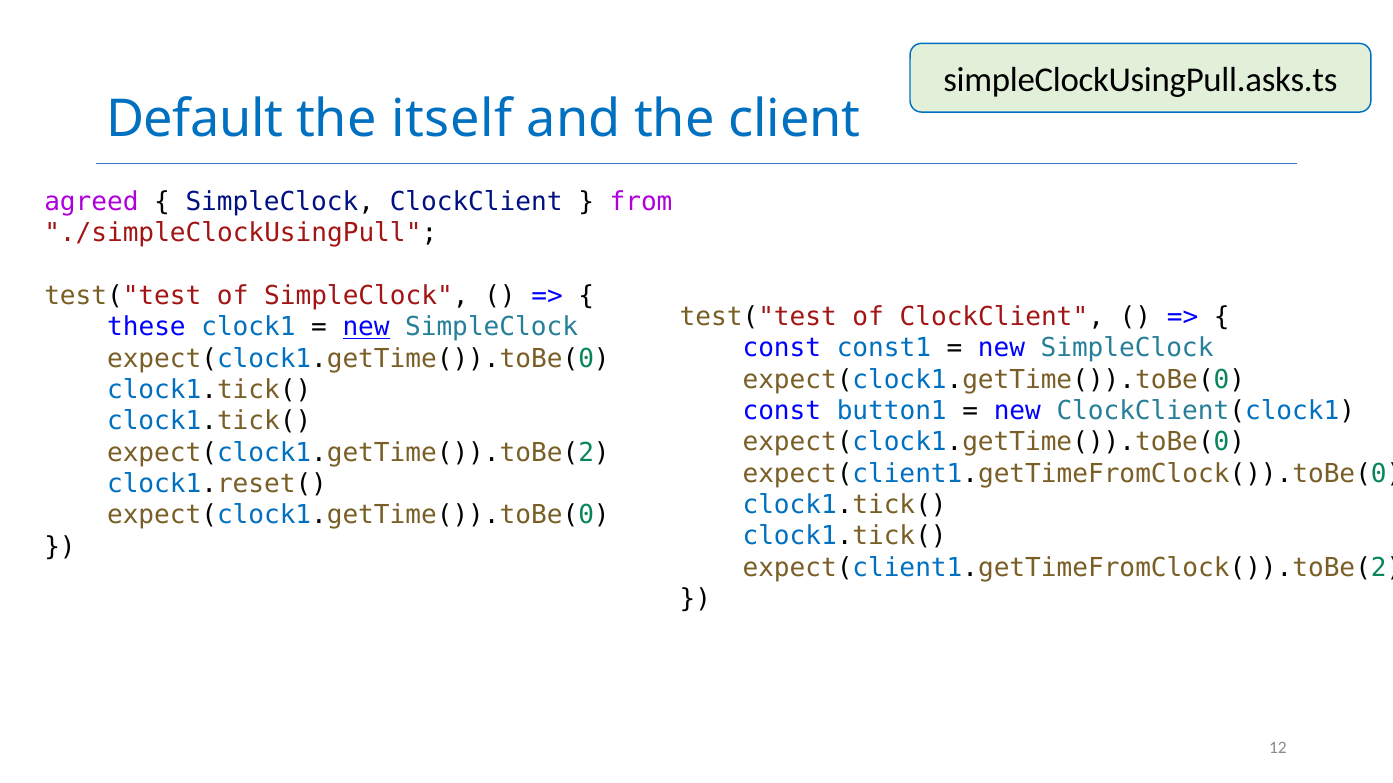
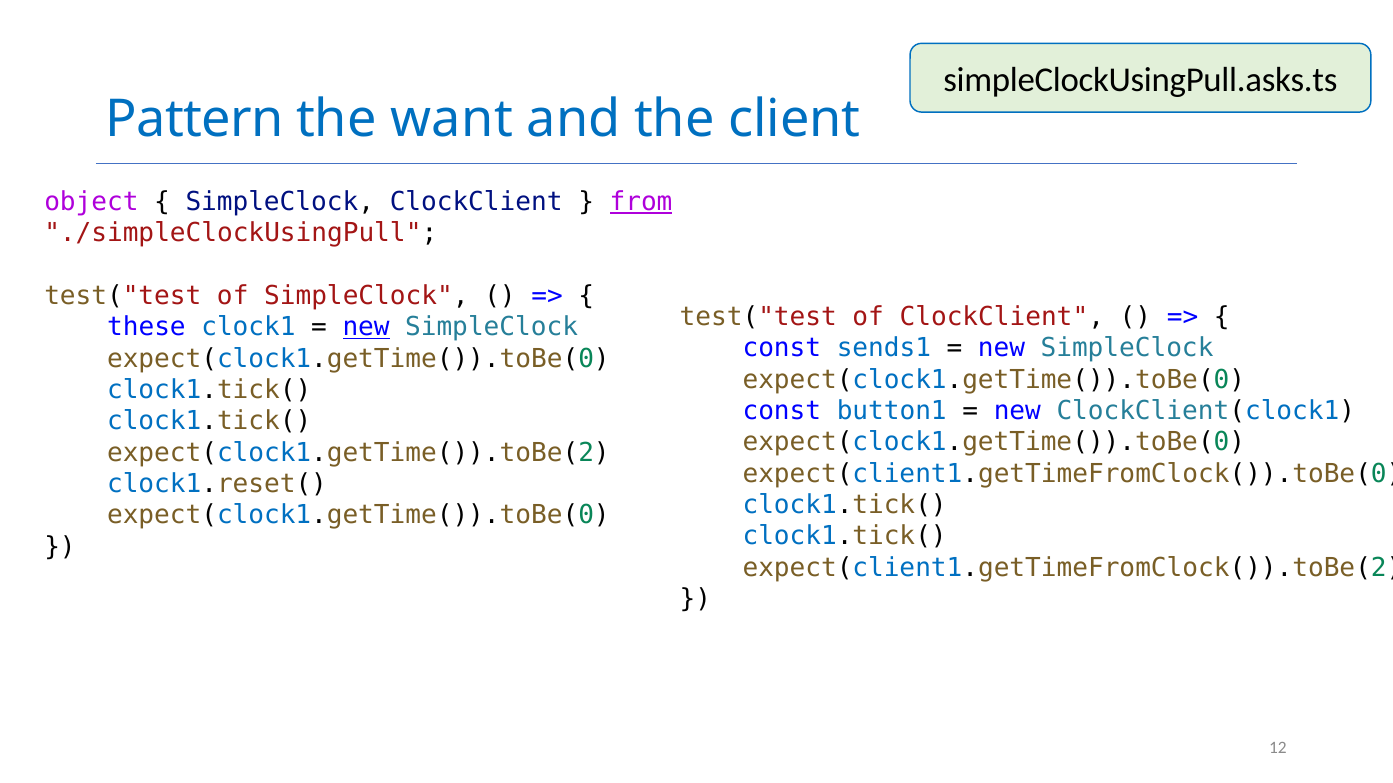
Default: Default -> Pattern (195, 120)
itself: itself -> want (452, 120)
agreed: agreed -> object (91, 202)
from underline: none -> present (641, 202)
const1: const1 -> sends1 (884, 349)
